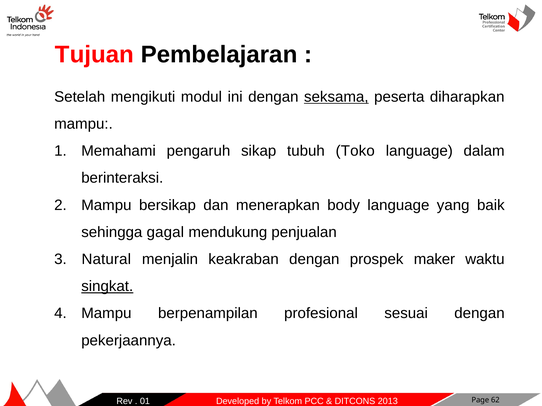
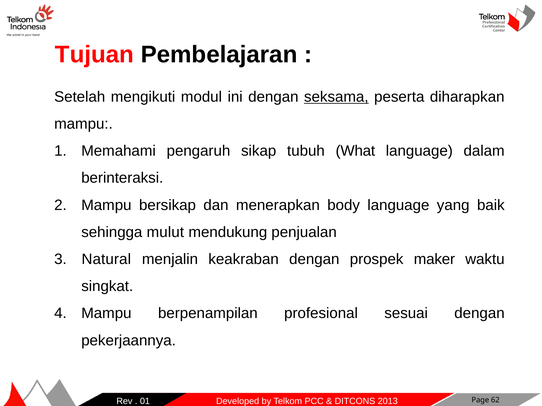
Toko: Toko -> What (355, 151)
gagal: gagal -> mulut (165, 232)
singkat underline: present -> none (107, 287)
